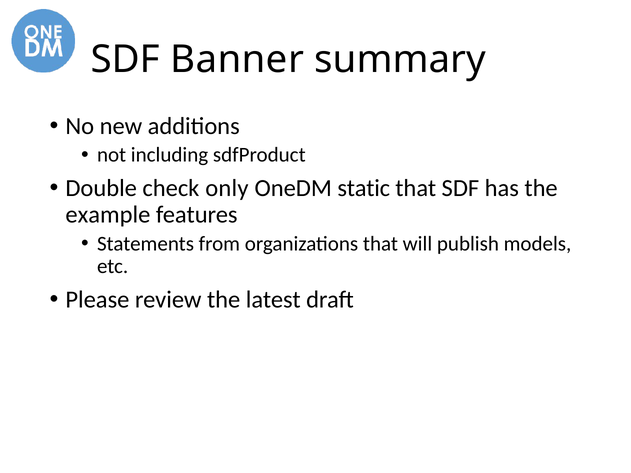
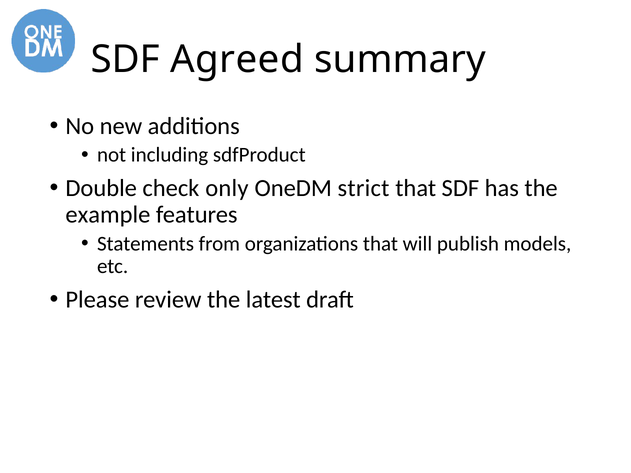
Banner: Banner -> Agreed (237, 60)
static: static -> strict (363, 188)
